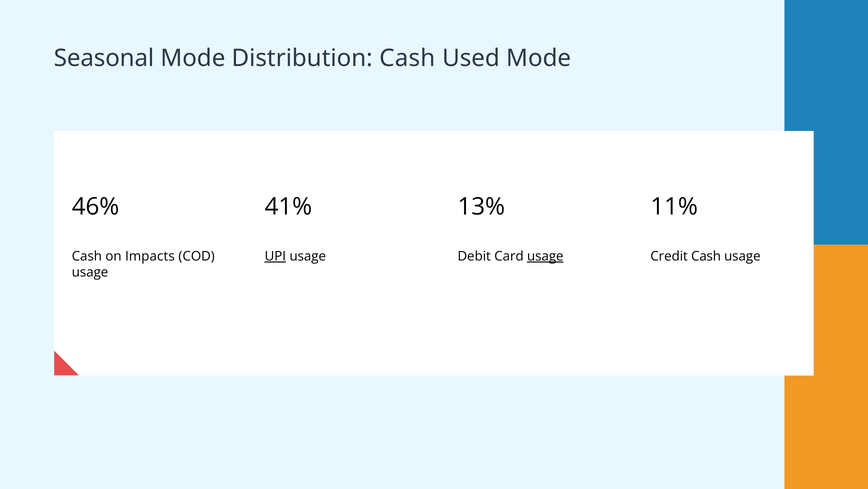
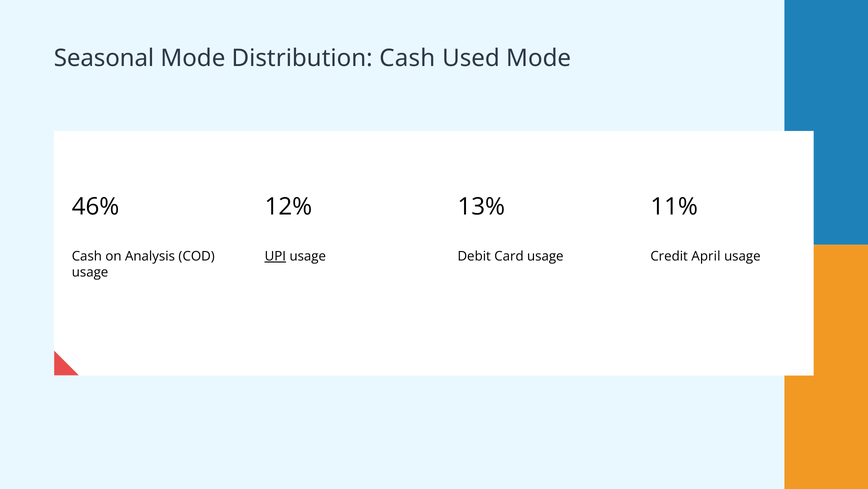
41%: 41% -> 12% (288, 206)
Impacts: Impacts -> Analysis (150, 256)
usage underline: present -> none (545, 256)
Credit Cash: Cash -> April (706, 256)
